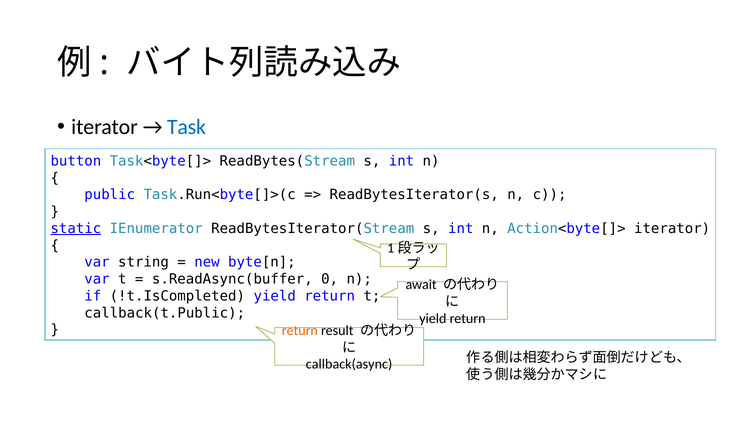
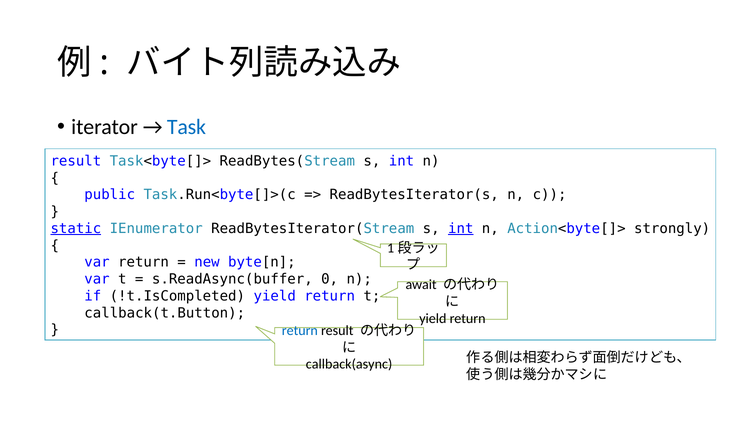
button: button -> result (76, 161)
int underline: none -> present (461, 228)
Action<byte[]> iterator: iterator -> strongly (672, 228)
var string: string -> return (143, 262)
callback(t.Public: callback(t.Public -> callback(t.Button (165, 313)
return colour: orange -> blue (300, 330)
